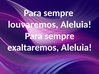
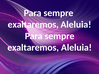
louvaremos: louvaremos -> exaltaremos (33, 25)
